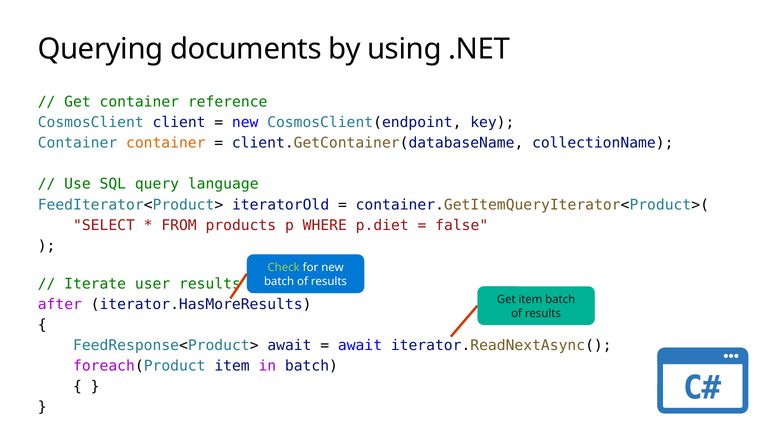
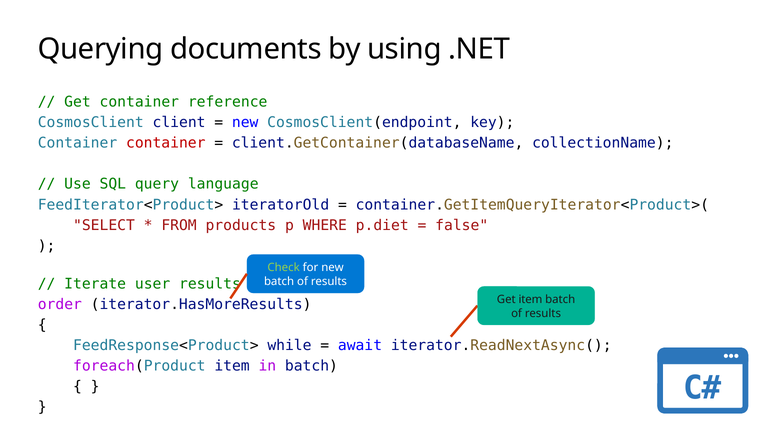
container colour: orange -> red (166, 143)
after: after -> order (60, 305)
FeedResponse<Product> await: await -> while (289, 346)
